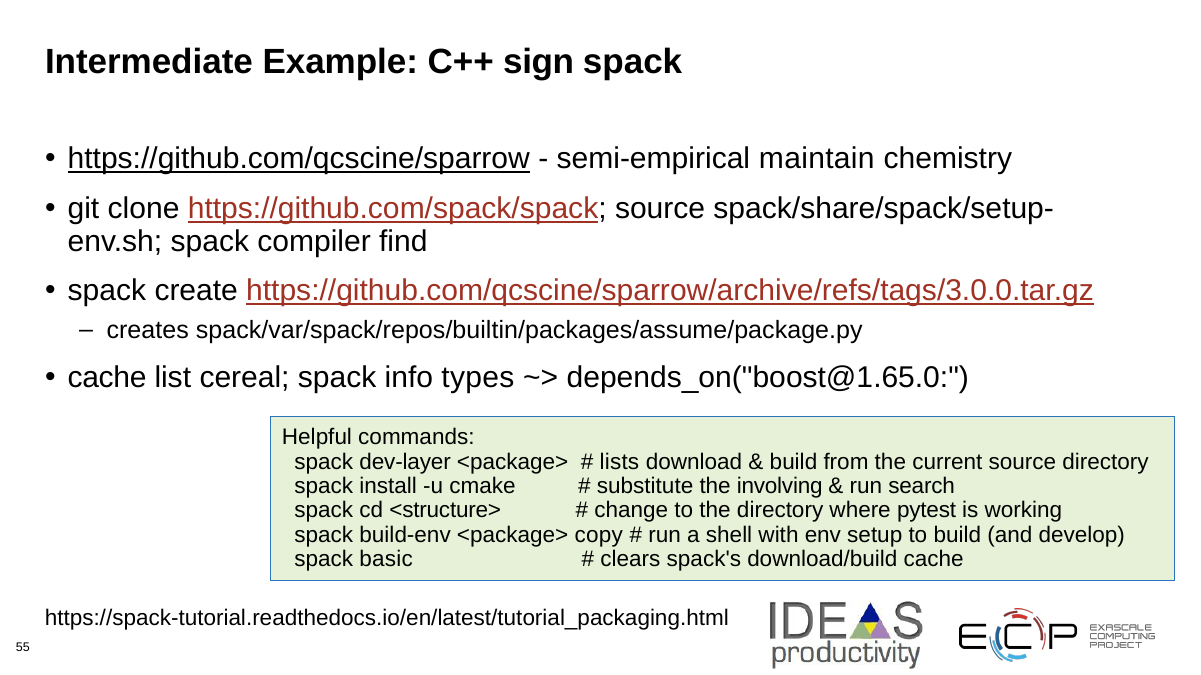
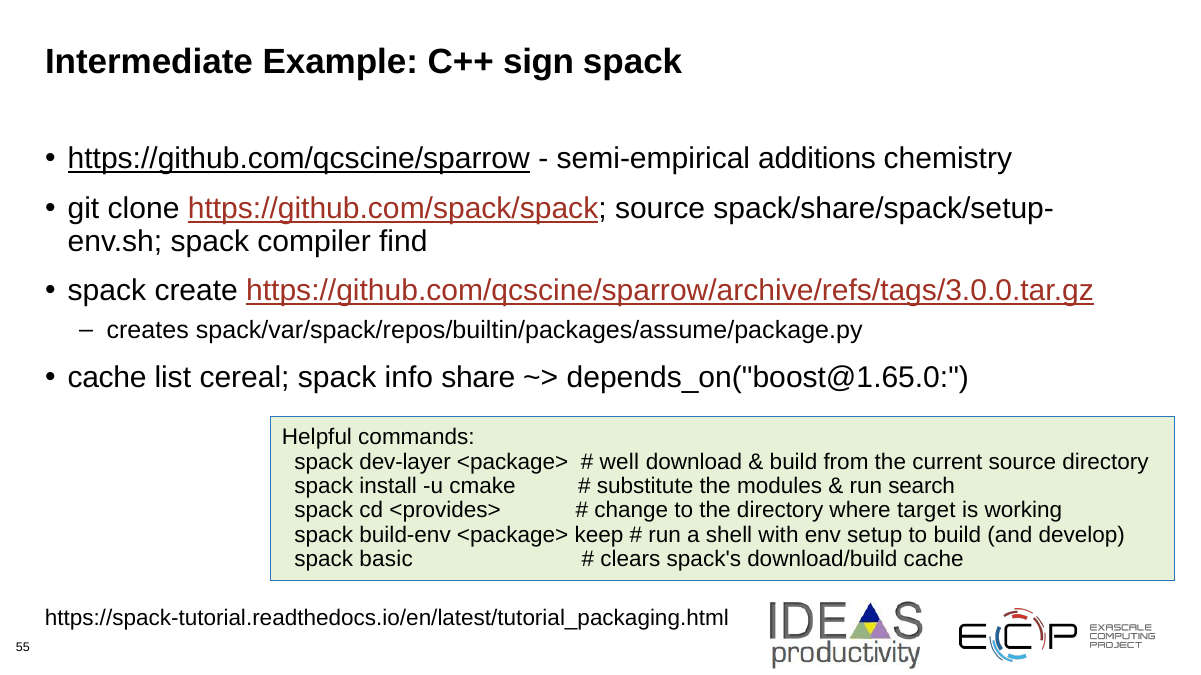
maintain: maintain -> additions (817, 159)
types: types -> share (478, 378)
lists: lists -> well (619, 462)
involving: involving -> modules (780, 487)
<structure>: <structure> -> <provides> (445, 511)
pytest: pytest -> target (926, 511)
copy: copy -> keep (599, 535)
